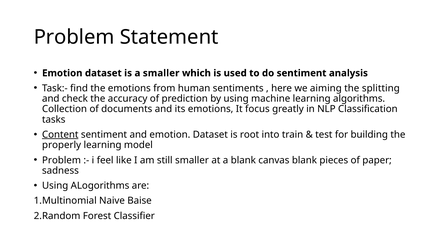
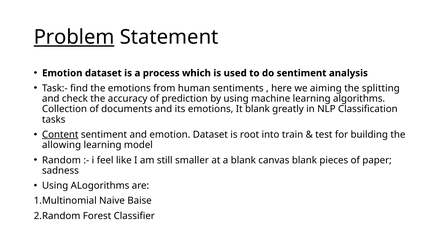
Problem underline: none -> present (74, 37)
a smaller: smaller -> process (161, 73)
It focus: focus -> blank (257, 109)
properly: properly -> allowing (62, 145)
Problem: Problem -> Random (61, 160)
